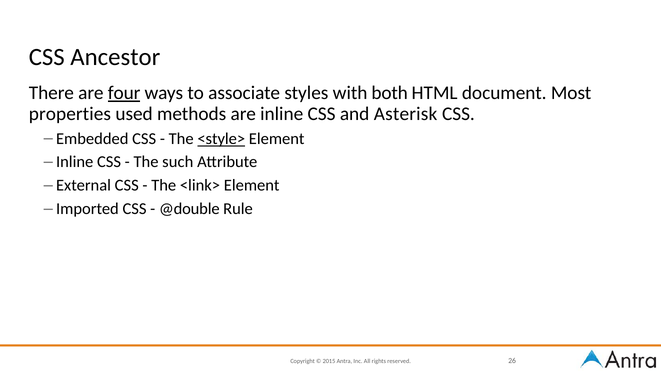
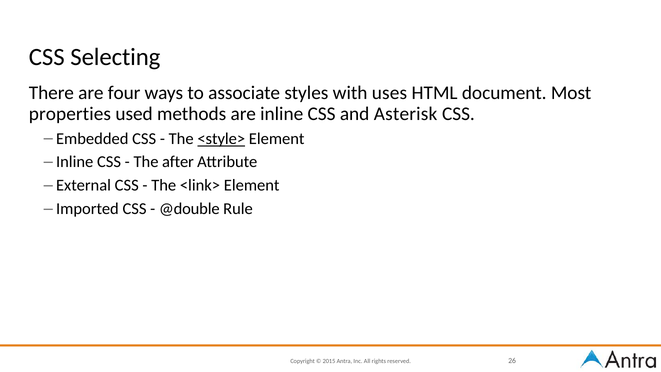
Ancestor: Ancestor -> Selecting (115, 57)
four underline: present -> none (124, 93)
both: both -> uses (389, 93)
such: such -> after (178, 162)
